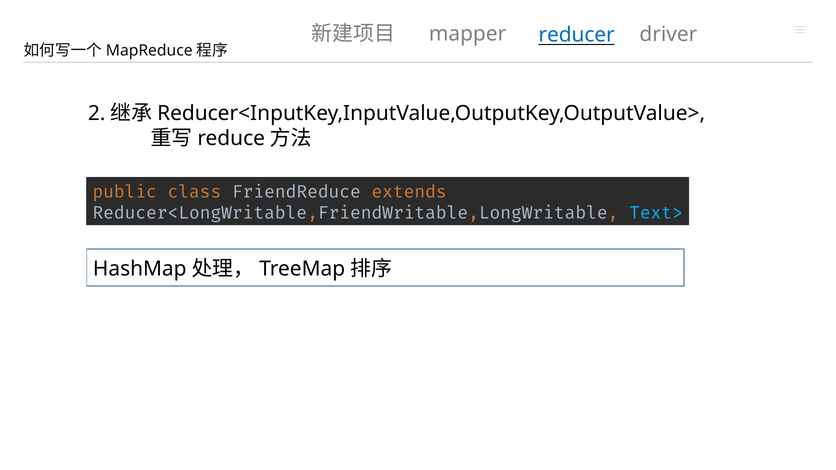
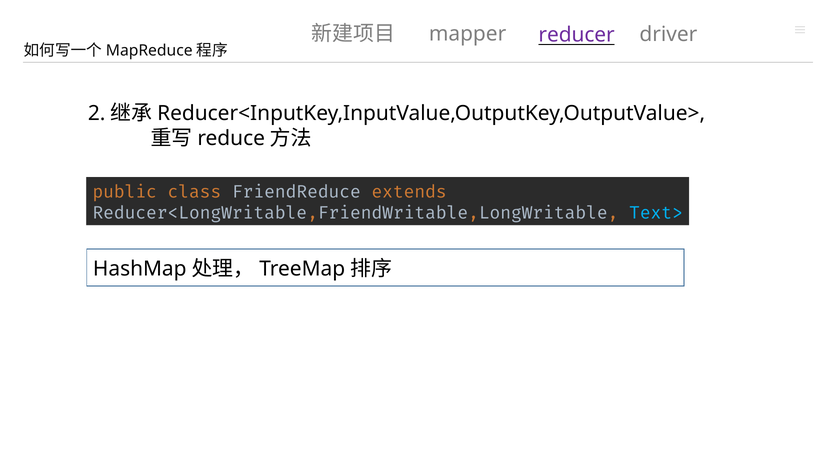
reducer colour: blue -> purple (577, 35)
